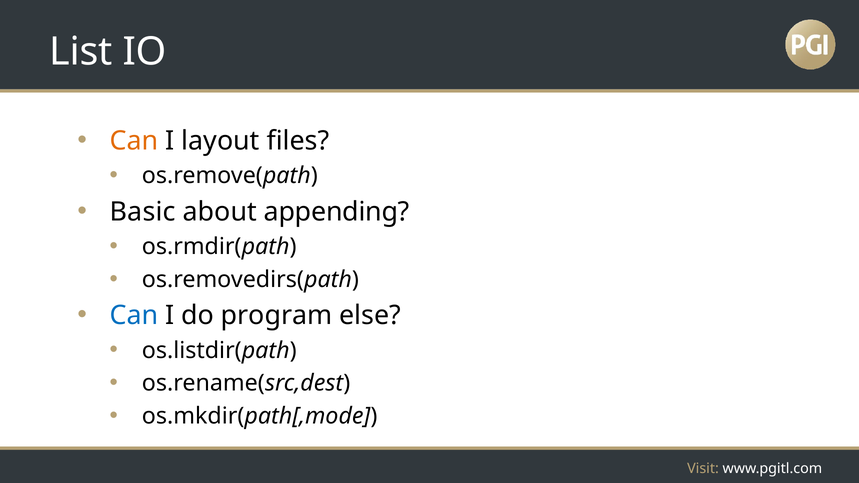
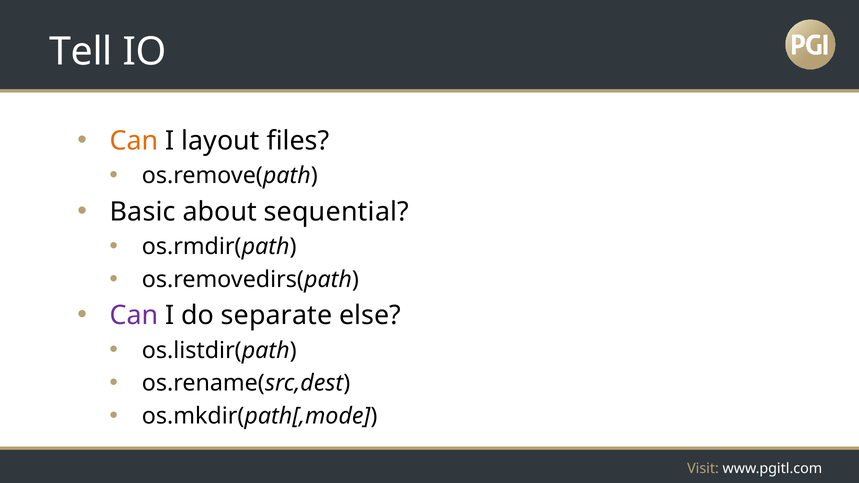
List: List -> Tell (81, 52)
appending: appending -> sequential (336, 212)
Can colour: blue -> purple (134, 316)
program: program -> separate (277, 316)
